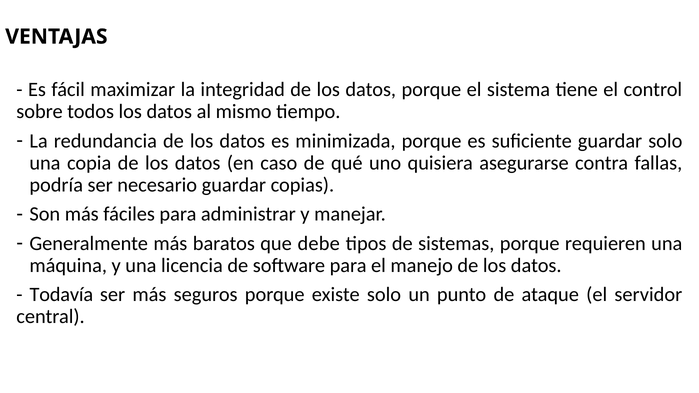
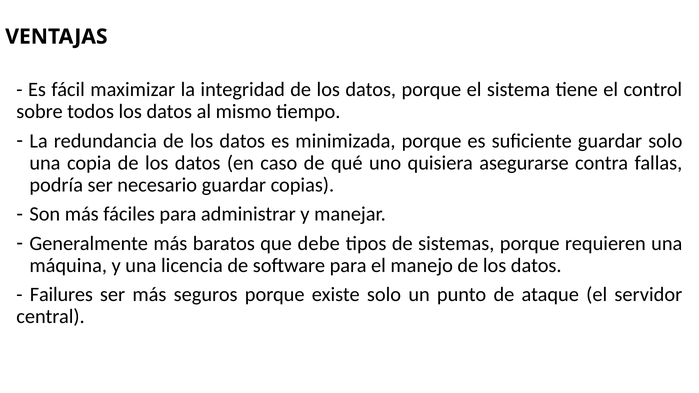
Todavía: Todavía -> Failures (61, 295)
